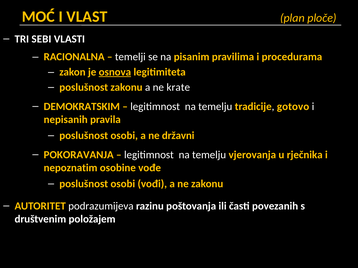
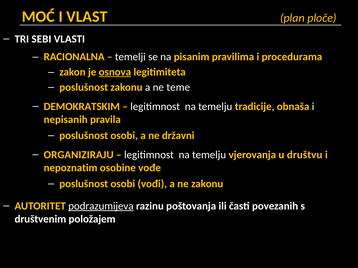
krate: krate -> teme (178, 87)
gotovo: gotovo -> obnaša (293, 107)
POKORAVANJA: POKORAVANJA -> ORGANIZIRAJU (79, 155)
rječnika: rječnika -> društvu (305, 155)
podrazumijeva underline: none -> present (101, 206)
